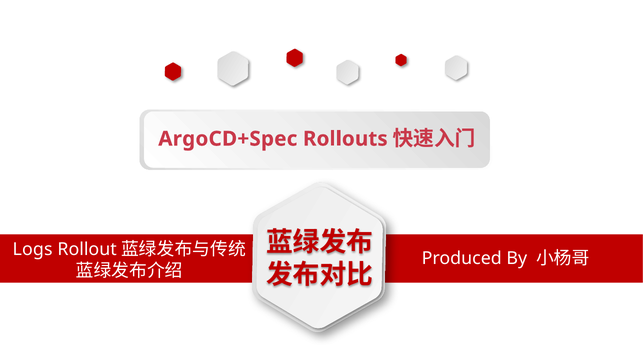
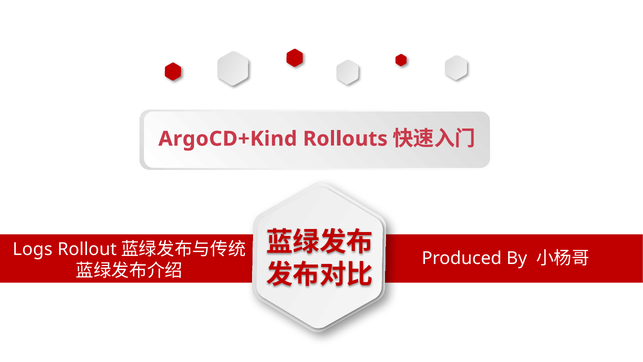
ArgoCD+Spec: ArgoCD+Spec -> ArgoCD+Kind (228, 139)
